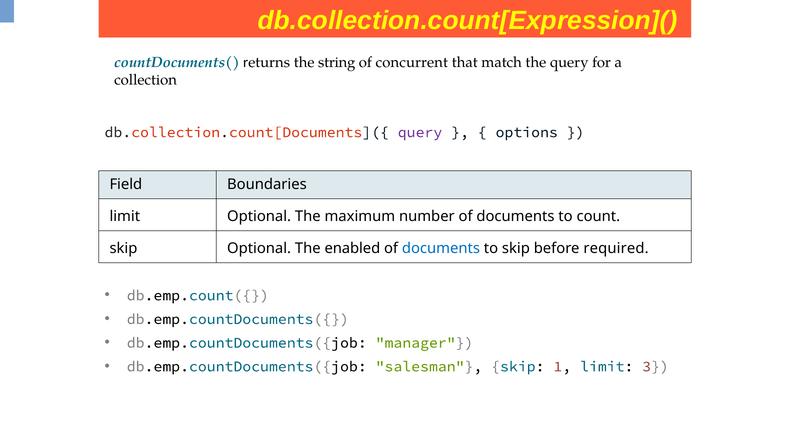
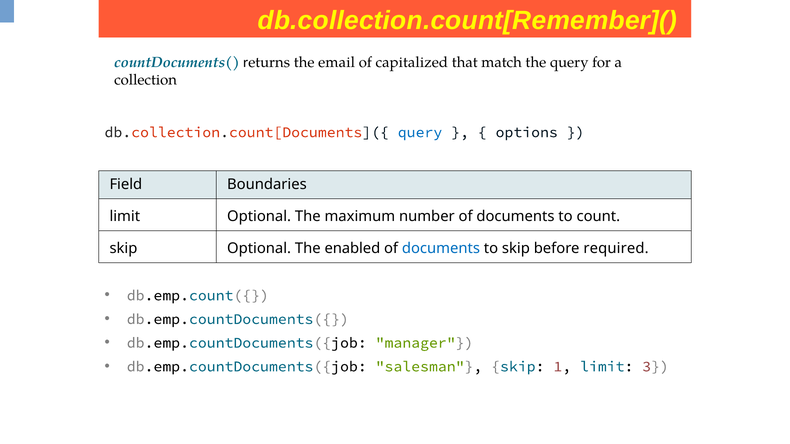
db.collection.count[Expression](: db.collection.count[Expression]( -> db.collection.count[Remember]( (467, 21)
string: string -> email (337, 62)
concurrent: concurrent -> capitalized (412, 62)
query colour: purple -> blue (420, 132)
